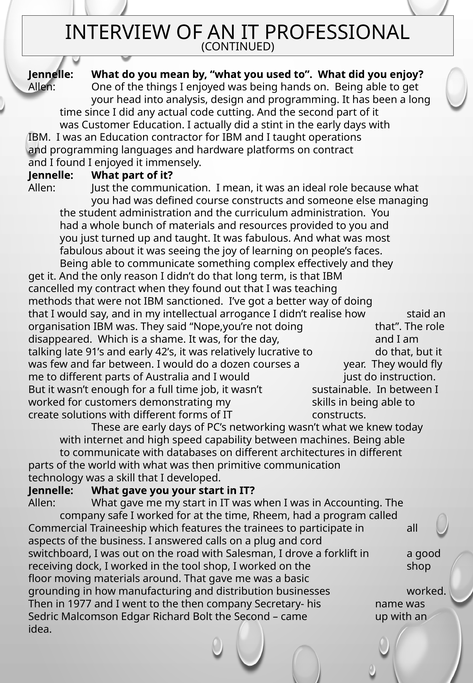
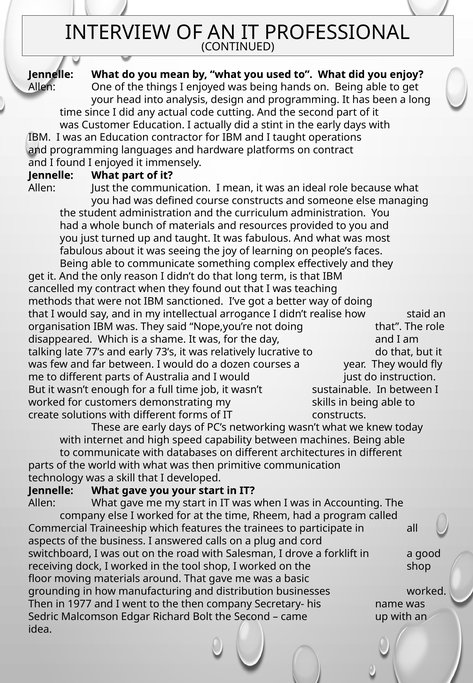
91’s: 91’s -> 77’s (95, 352)
42’s: 42’s -> 73’s (166, 352)
company safe: safe -> else (118, 516)
